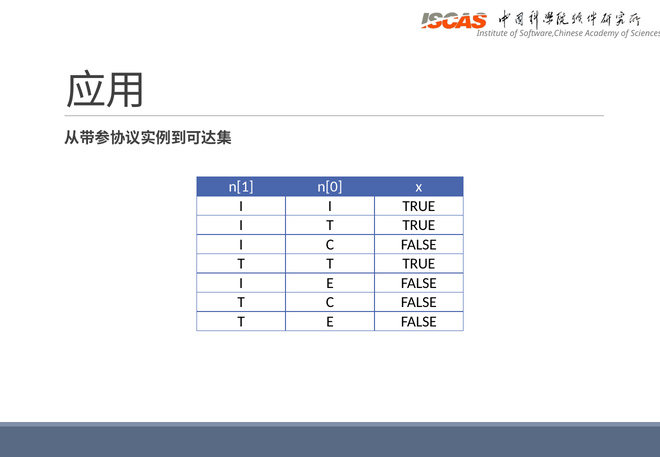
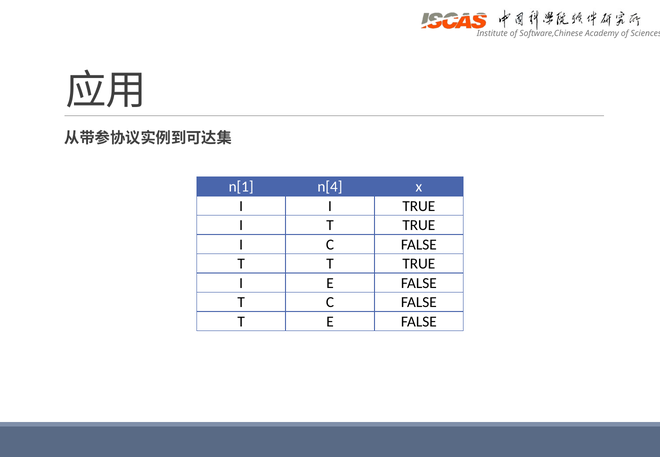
n[0: n[0 -> n[4 (330, 187)
